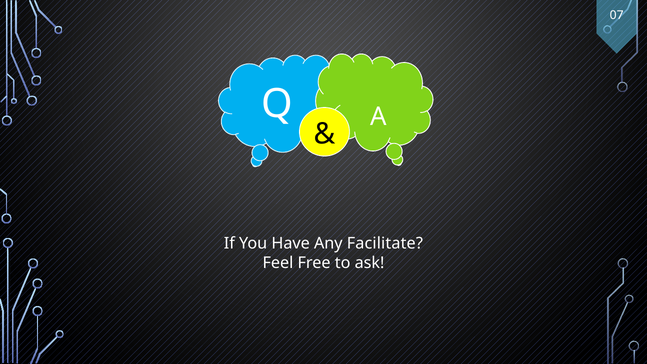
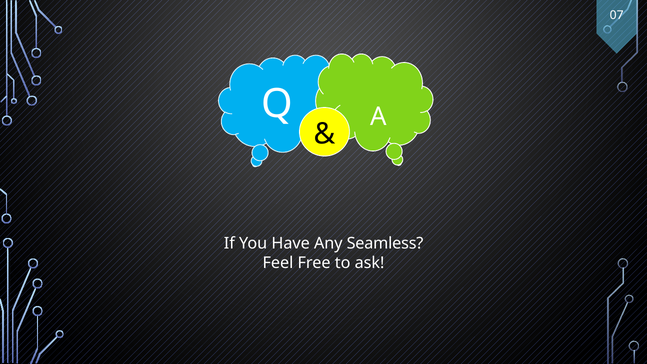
Facilitate: Facilitate -> Seamless (385, 244)
